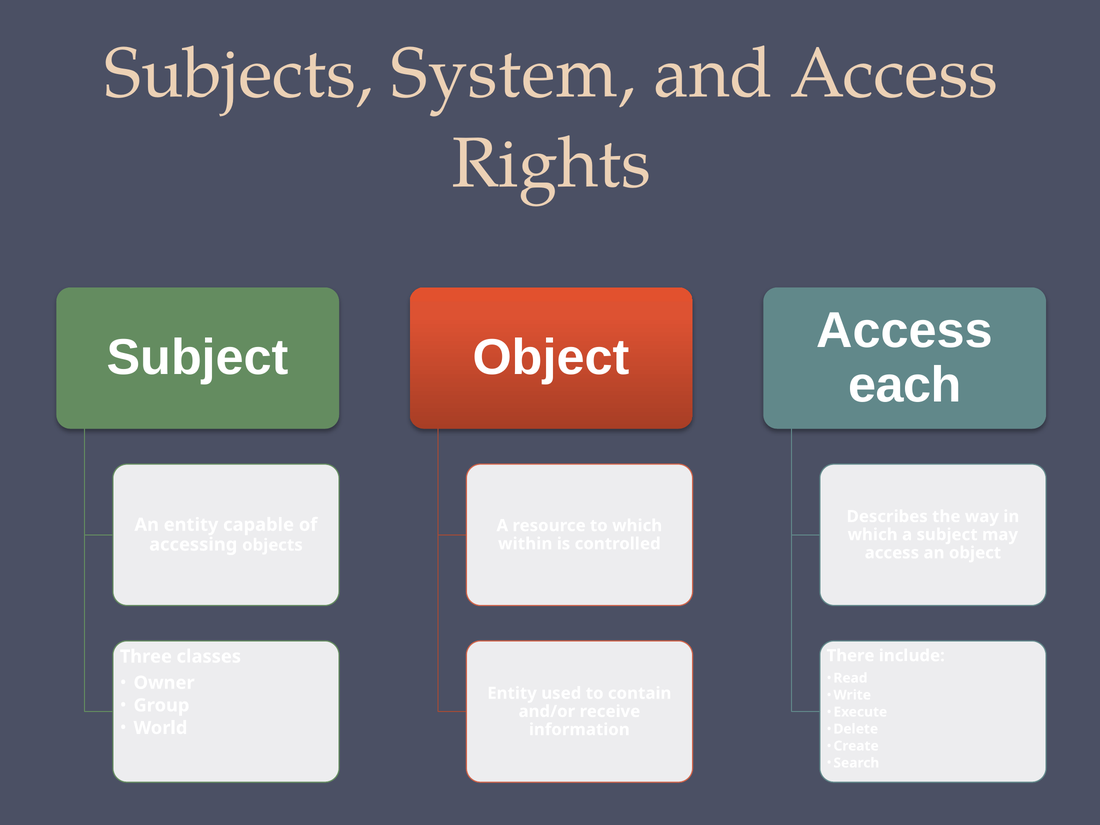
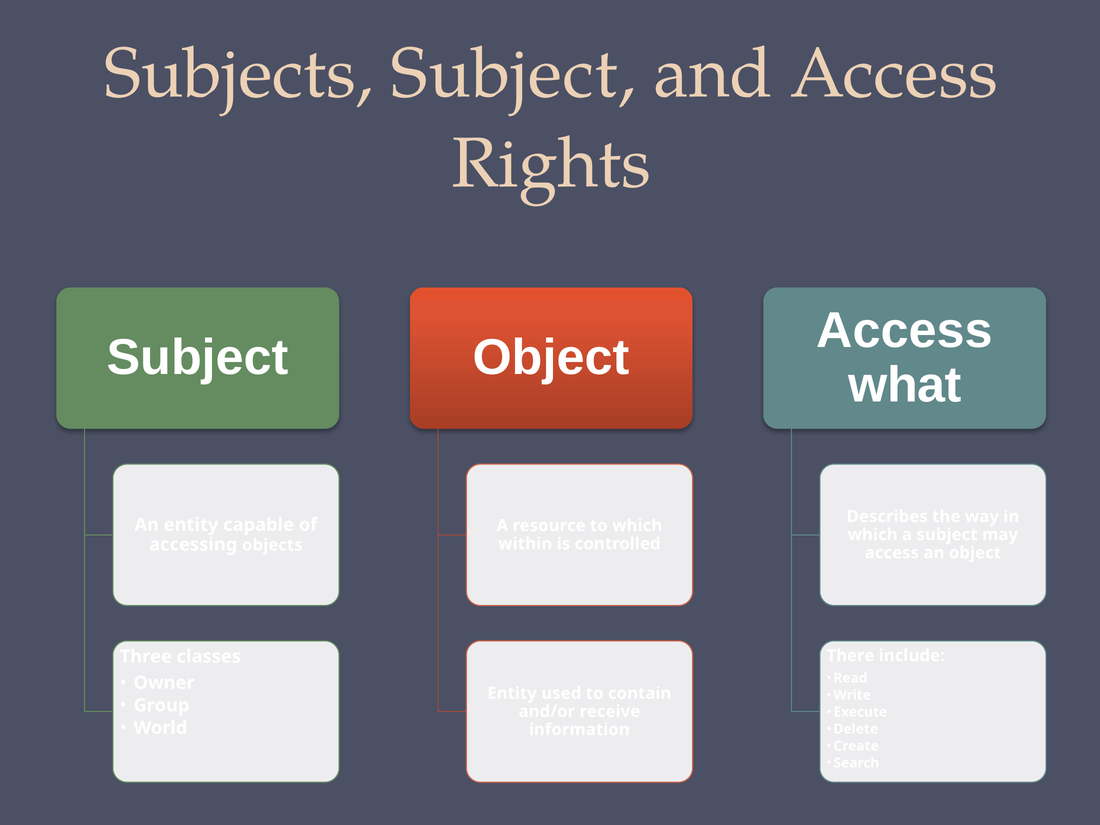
Subjects System: System -> Subject (513, 73)
each: each -> what (905, 385)
